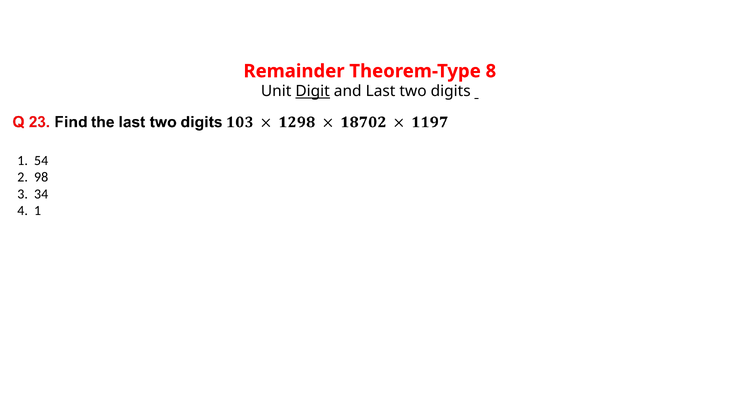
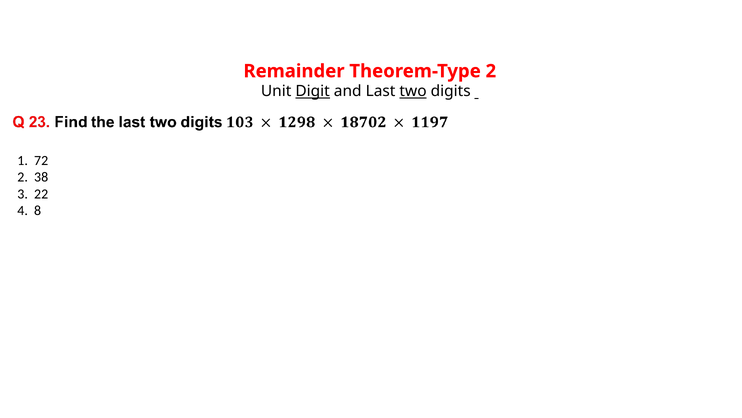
Theorem-Type 8: 8 -> 2 (491, 71)
two underline: none -> present (413, 91)
54: 54 -> 72 (41, 160)
98: 98 -> 38 (41, 177)
34: 34 -> 22 (41, 194)
4 1: 1 -> 8 (38, 210)
